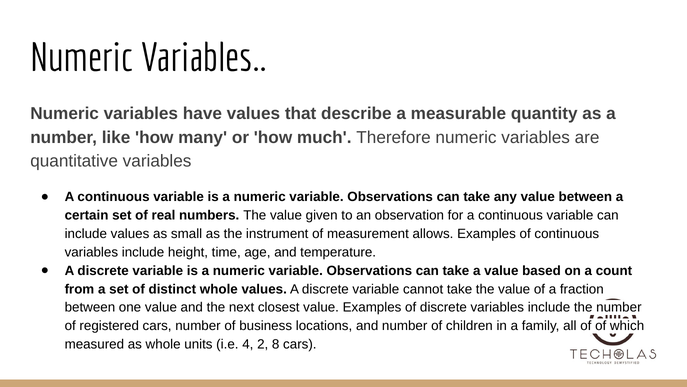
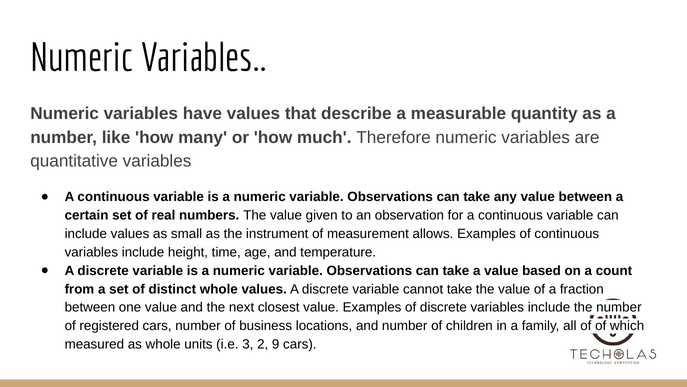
4: 4 -> 3 (248, 344)
8: 8 -> 9 (276, 344)
